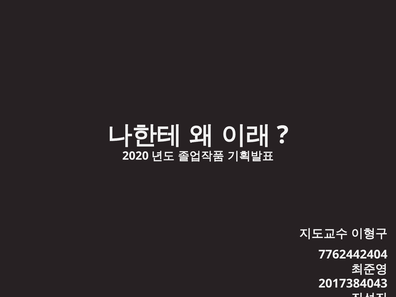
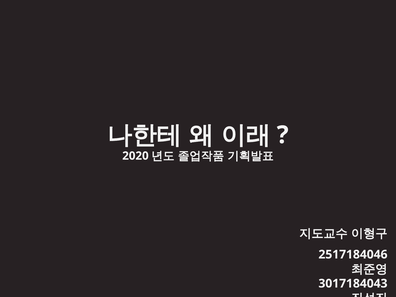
7762442404: 7762442404 -> 2517184046 (353, 254)
2017384043: 2017384043 -> 3017184043 (353, 284)
